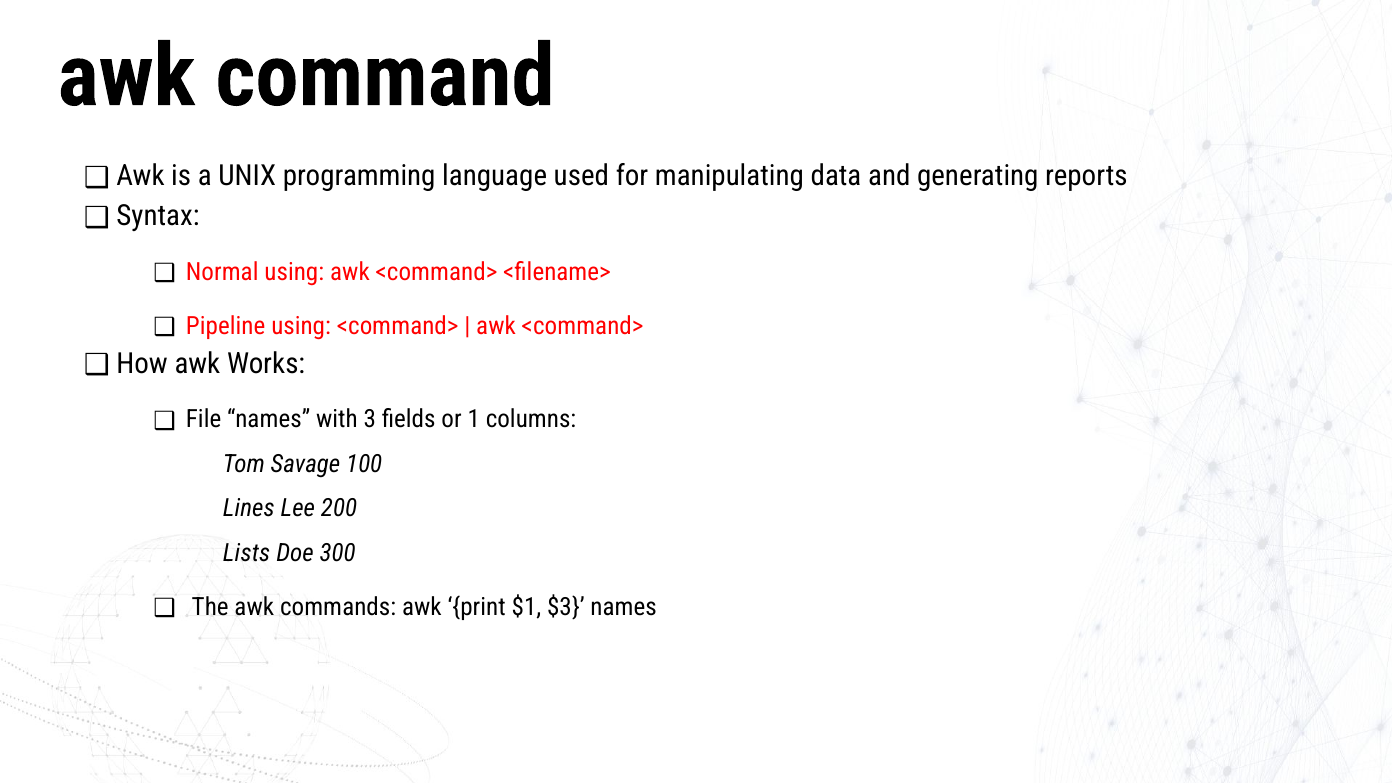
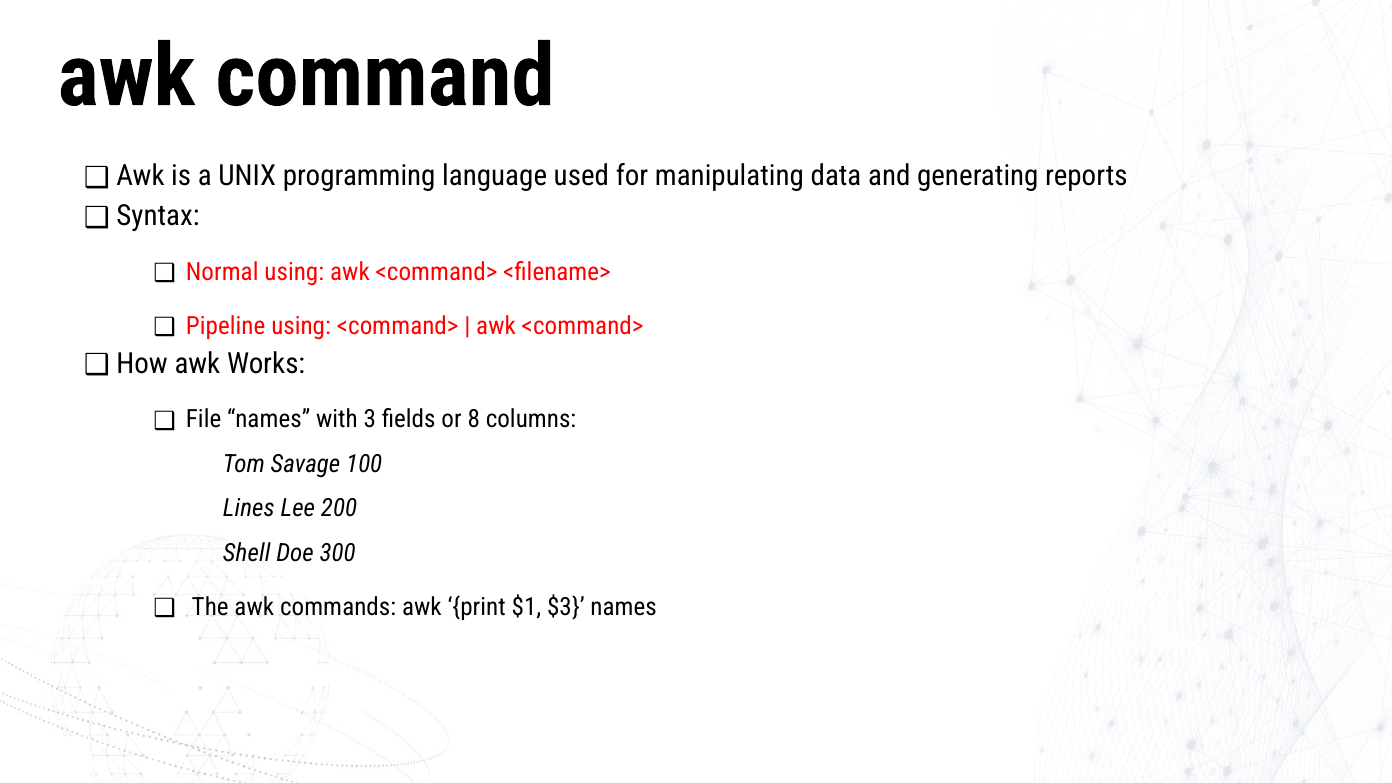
1: 1 -> 8 (474, 420)
Lists: Lists -> Shell (247, 553)
